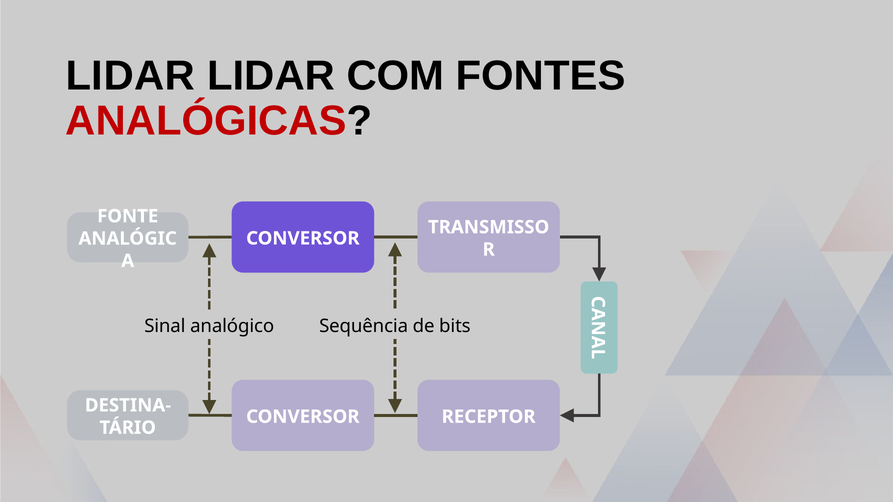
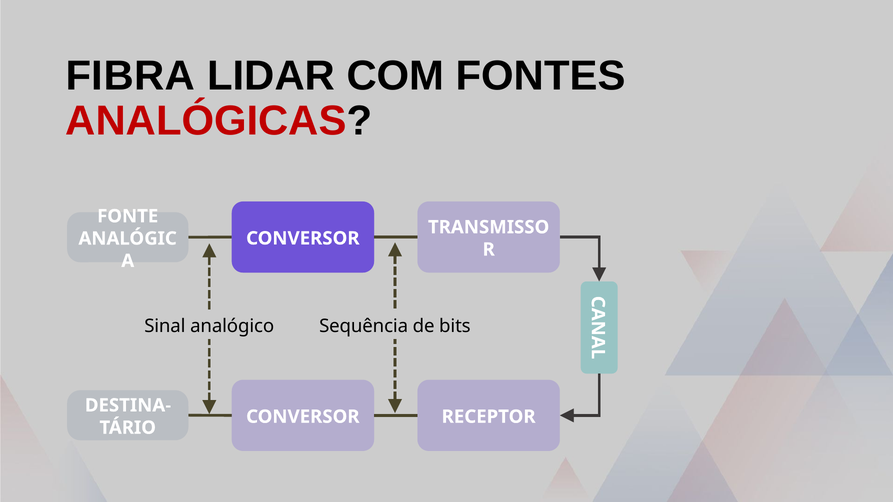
LIDAR: LIDAR -> FIBRA (130, 76)
